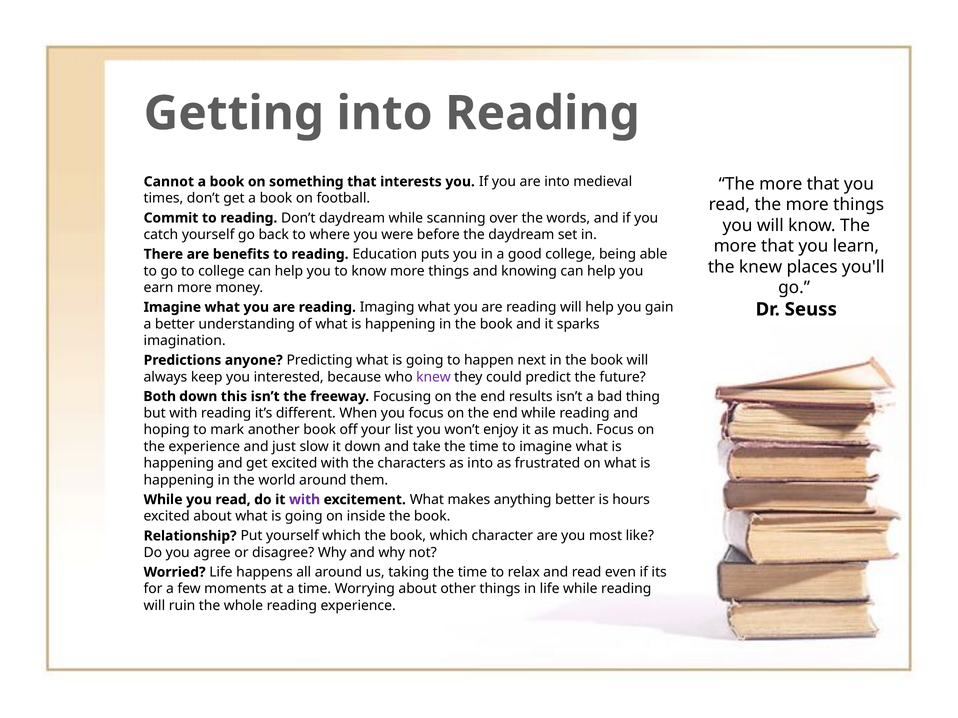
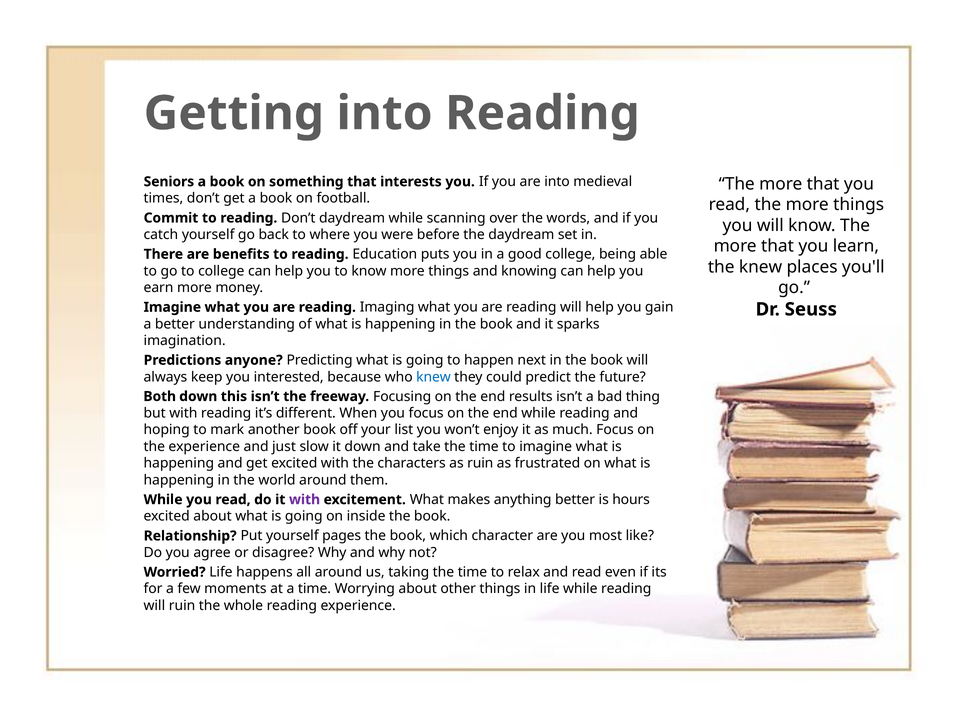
Cannot: Cannot -> Seniors (169, 182)
knew colour: purple -> blue (433, 377)
as into: into -> ruin (480, 464)
yourself which: which -> pages (342, 536)
